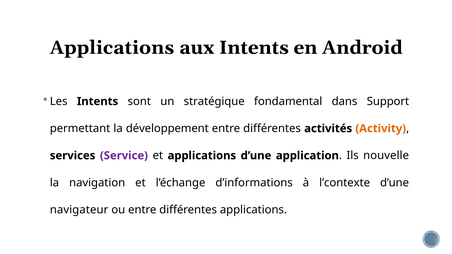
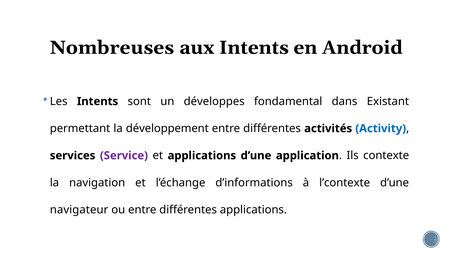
Applications: Applications -> Nombreuses (112, 48)
stratégique: stratégique -> développes (214, 101)
Support: Support -> Existant (388, 101)
Activity colour: orange -> blue (381, 129)
nouvelle: nouvelle -> contexte (386, 156)
